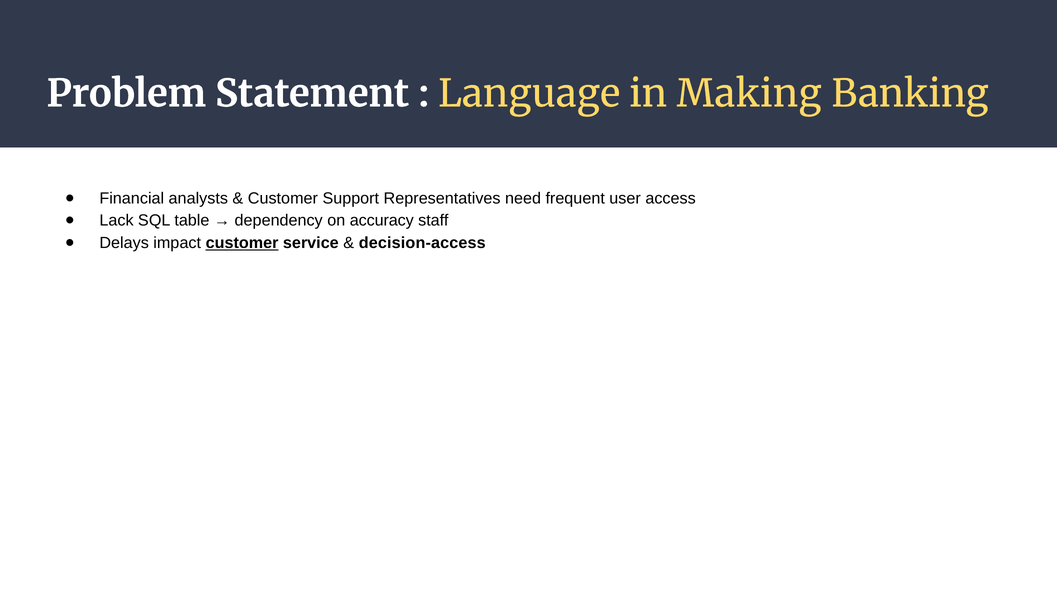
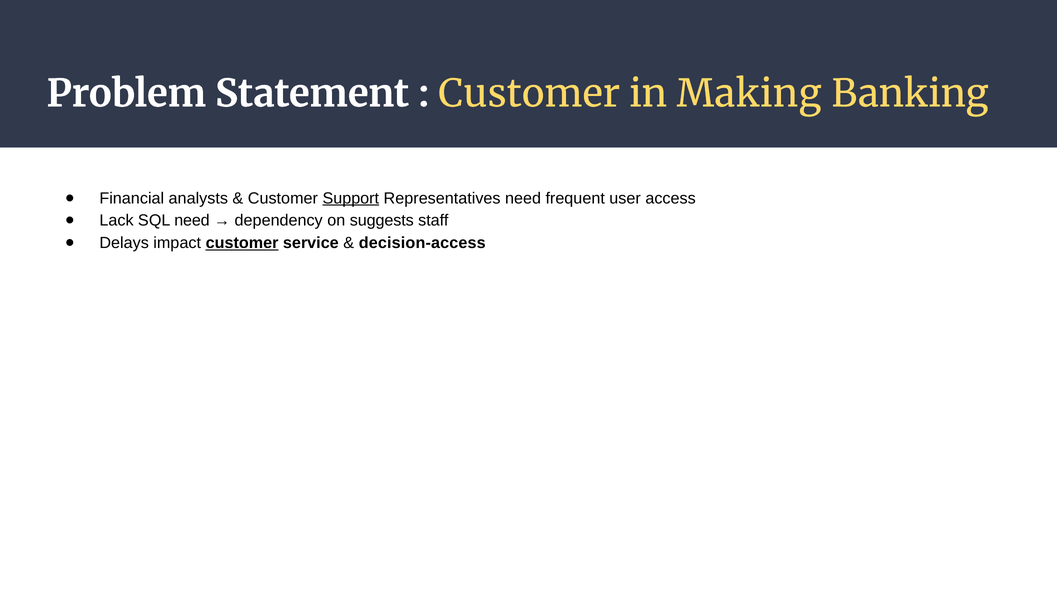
Language: Language -> Customer (529, 94)
Support underline: none -> present (351, 198)
SQL table: table -> need (192, 221)
accuracy: accuracy -> suggests (382, 221)
